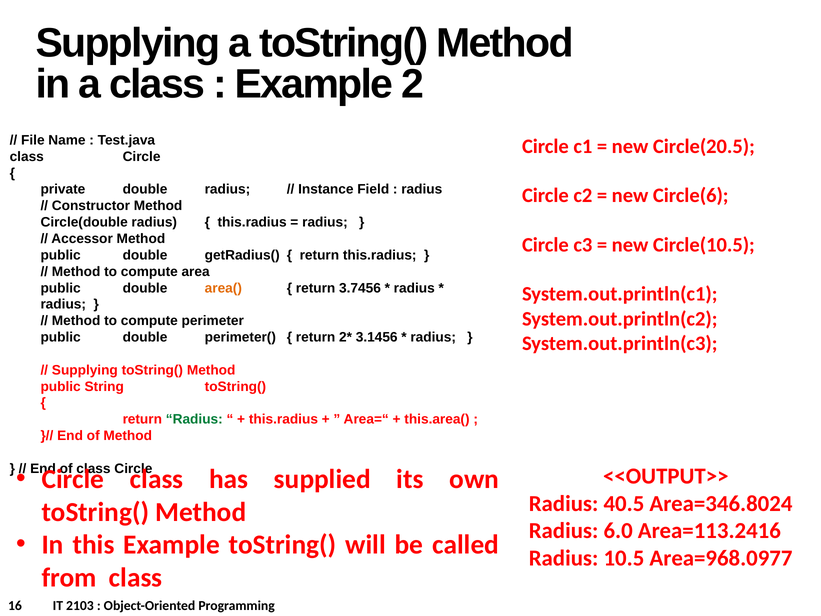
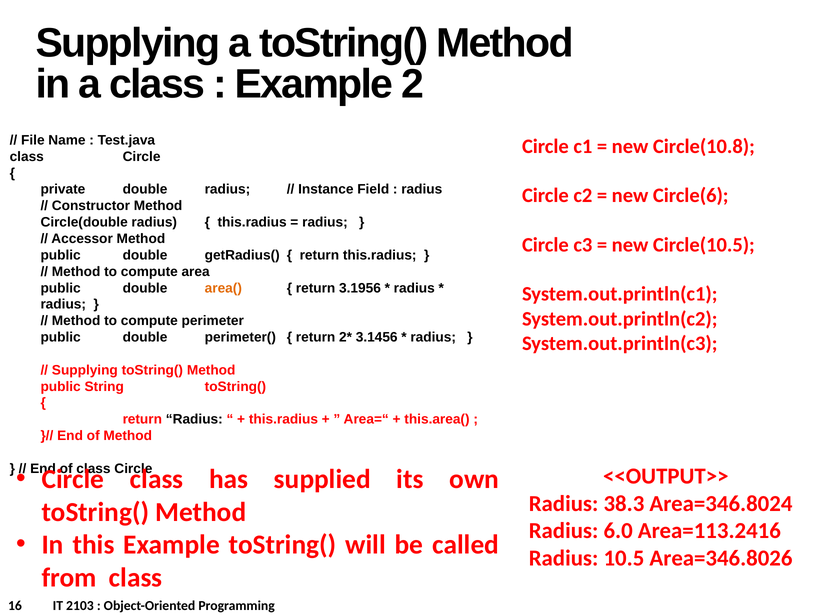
Circle(20.5: Circle(20.5 -> Circle(10.8 (704, 146)
3.7456: 3.7456 -> 3.1956 (360, 288)
Radius colour: green -> black (194, 419)
40.5: 40.5 -> 38.3 (624, 503)
Area=968.0977: Area=968.0977 -> Area=346.8026 (721, 558)
